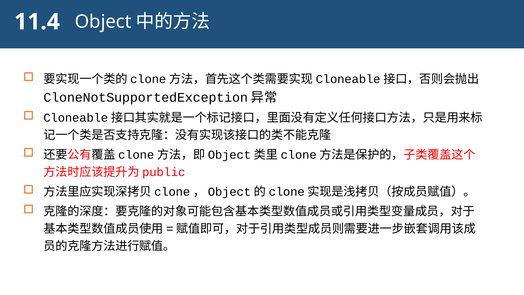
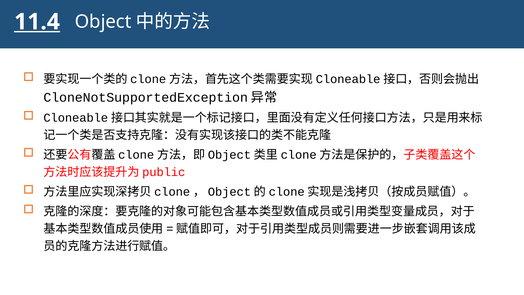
11.4 underline: none -> present (37, 22)
